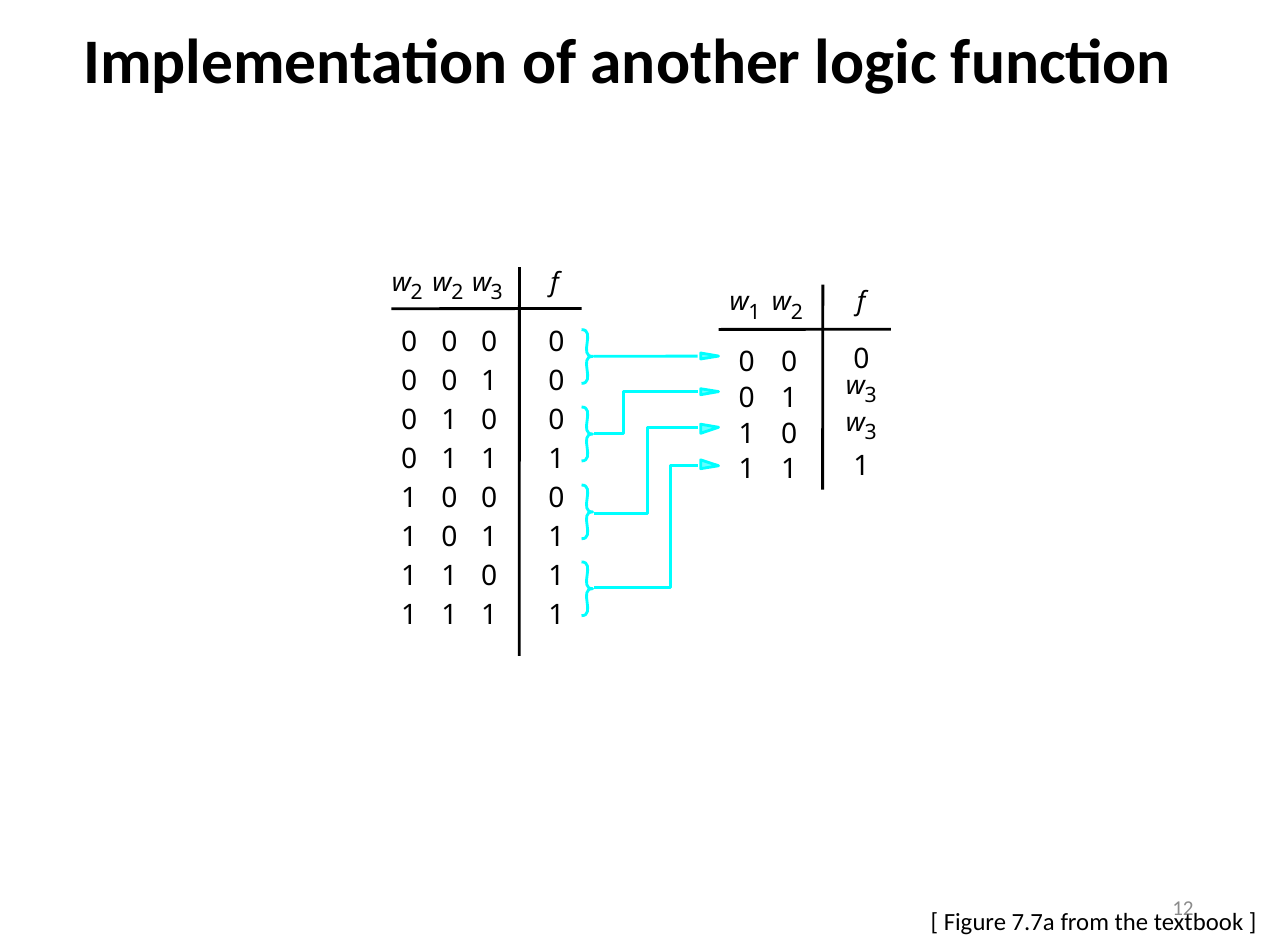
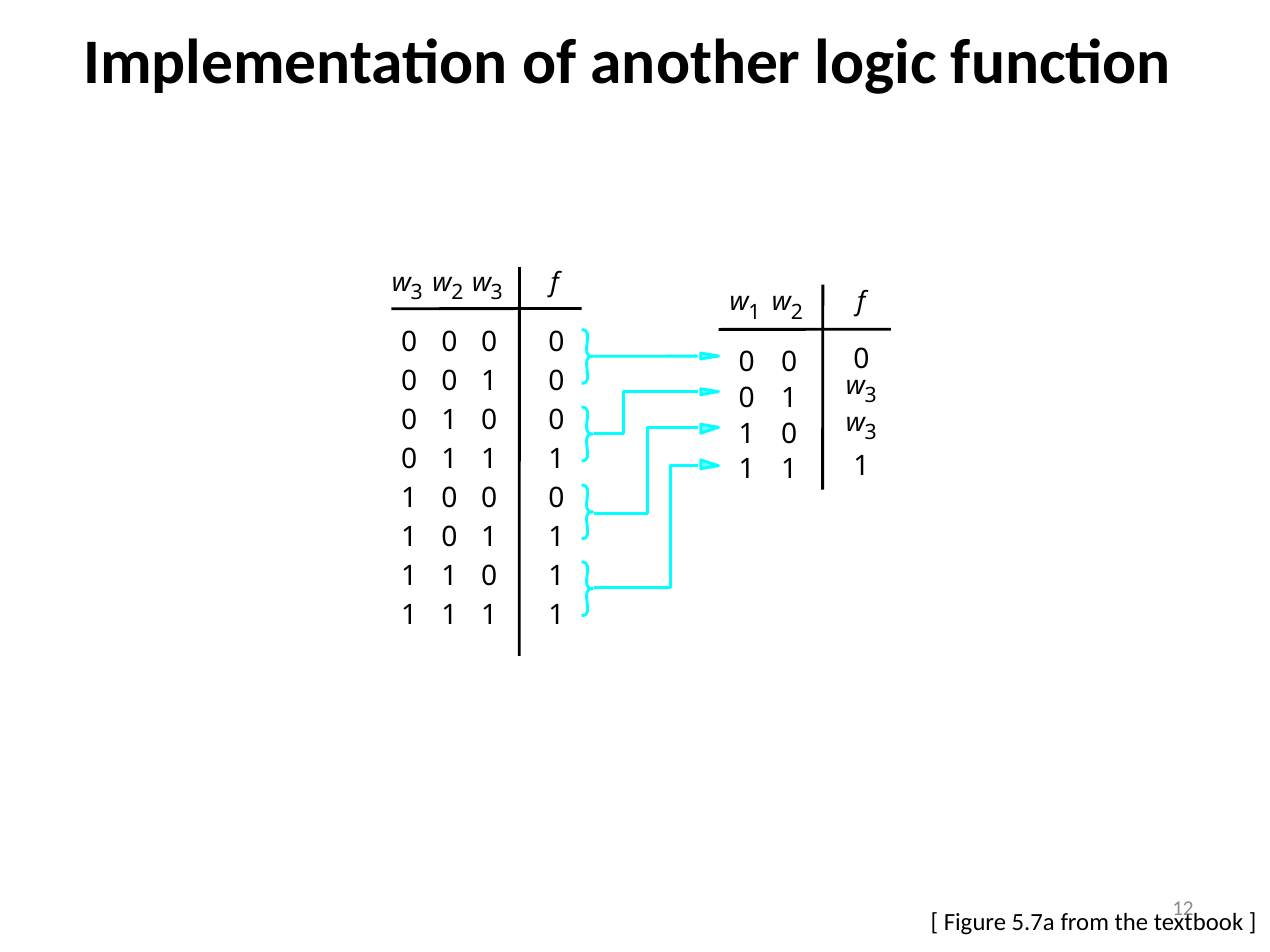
2: 2 -> 3 (417, 293)
7.7a: 7.7a -> 5.7a (1033, 922)
